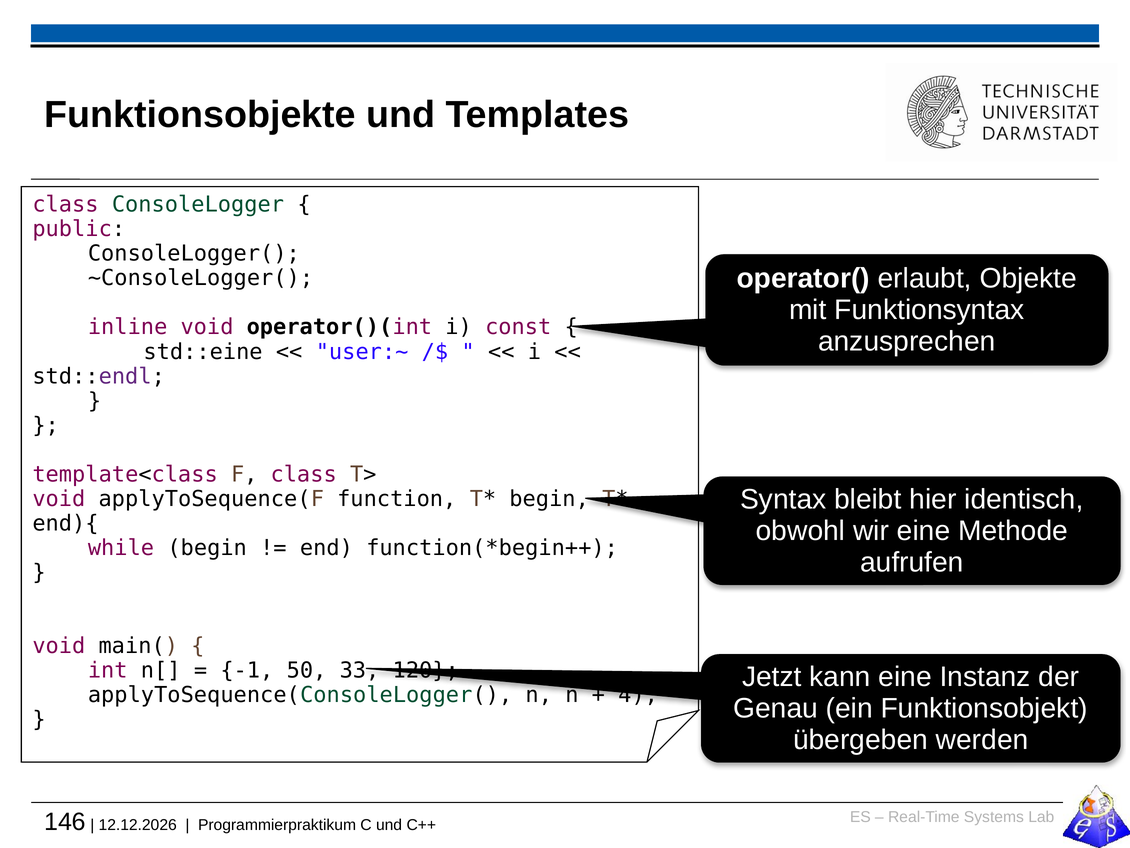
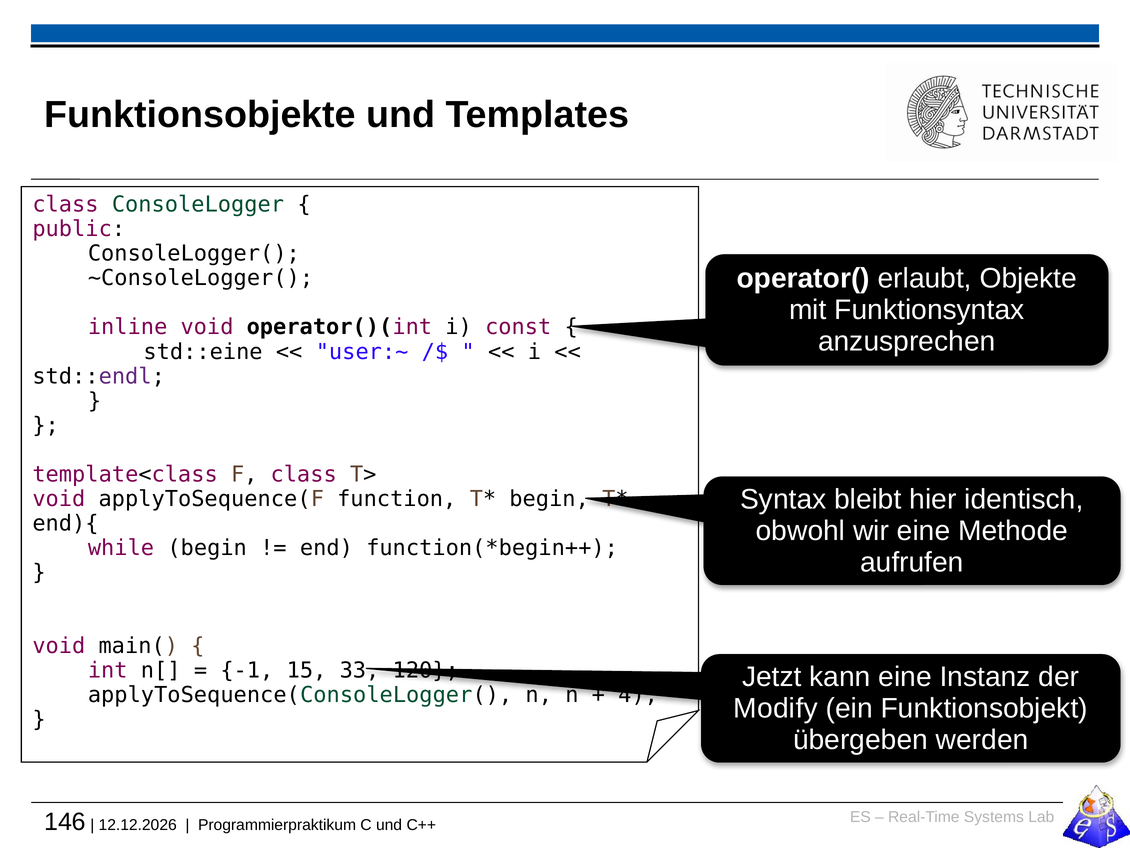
50: 50 -> 15 (307, 670)
Genau: Genau -> Modify (776, 708)
